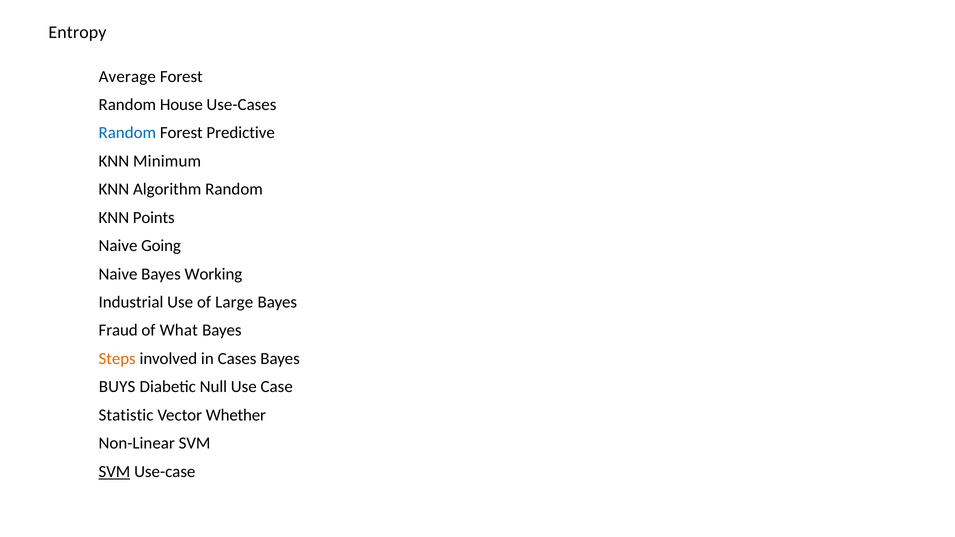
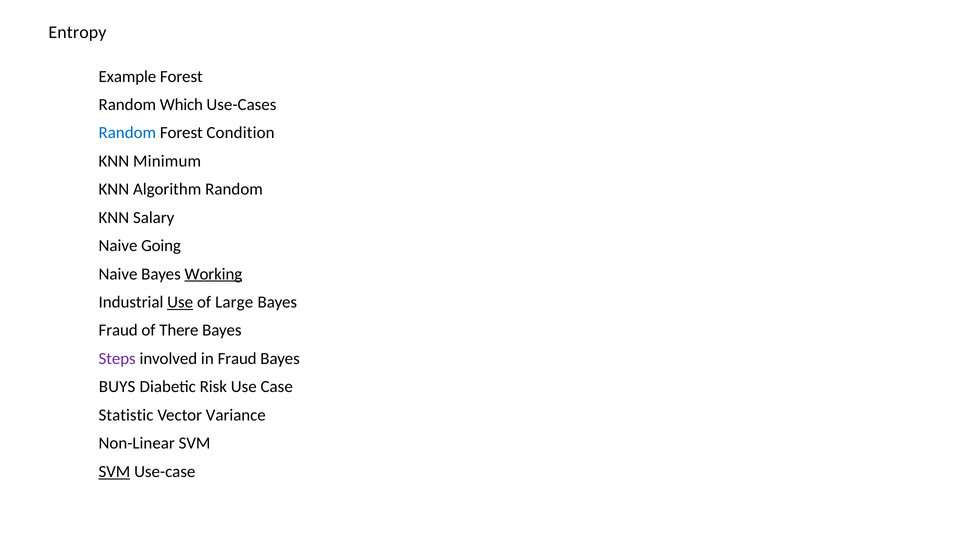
Average: Average -> Example (127, 76)
House: House -> Which (181, 105)
Predictive: Predictive -> Condition (241, 133)
Points: Points -> Salary (154, 218)
Working underline: none -> present (213, 274)
Use underline: none -> present (180, 302)
What: What -> There (179, 331)
Steps colour: orange -> purple (117, 359)
in Cases: Cases -> Fraud (237, 359)
Null: Null -> Risk (213, 387)
Whether: Whether -> Variance (236, 415)
